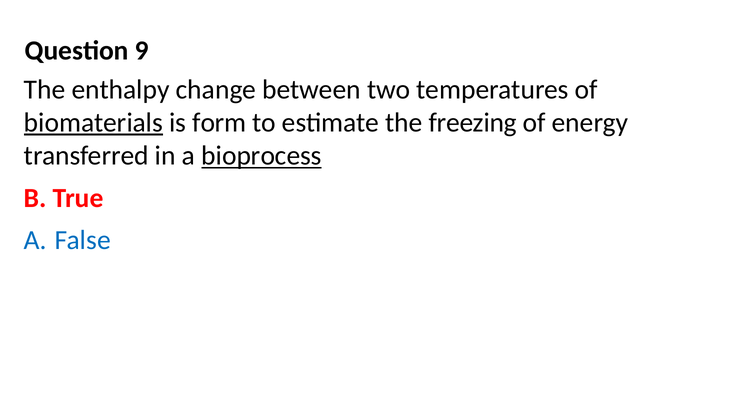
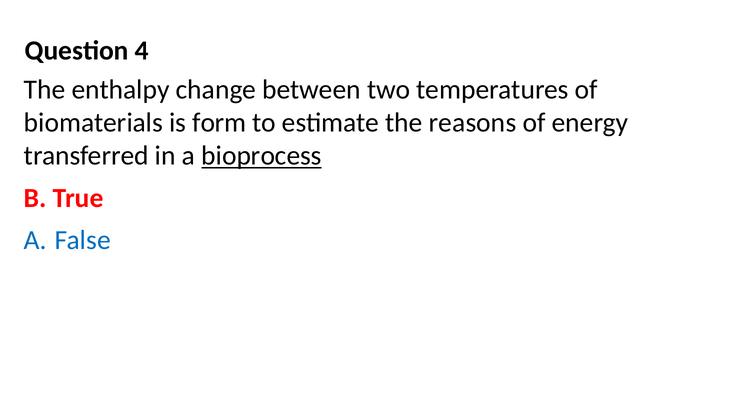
9: 9 -> 4 (142, 50)
biomaterials underline: present -> none (93, 122)
freezing: freezing -> reasons (473, 122)
